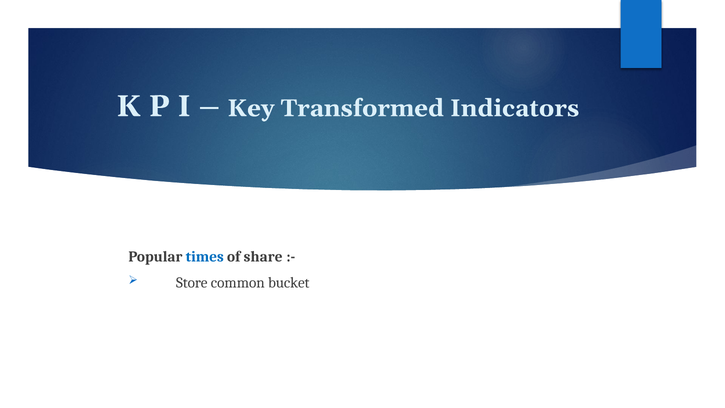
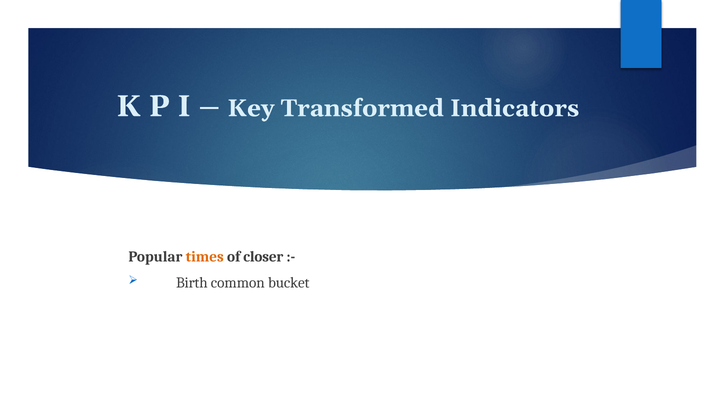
times colour: blue -> orange (205, 257)
share: share -> closer (263, 257)
Store: Store -> Birth (192, 283)
